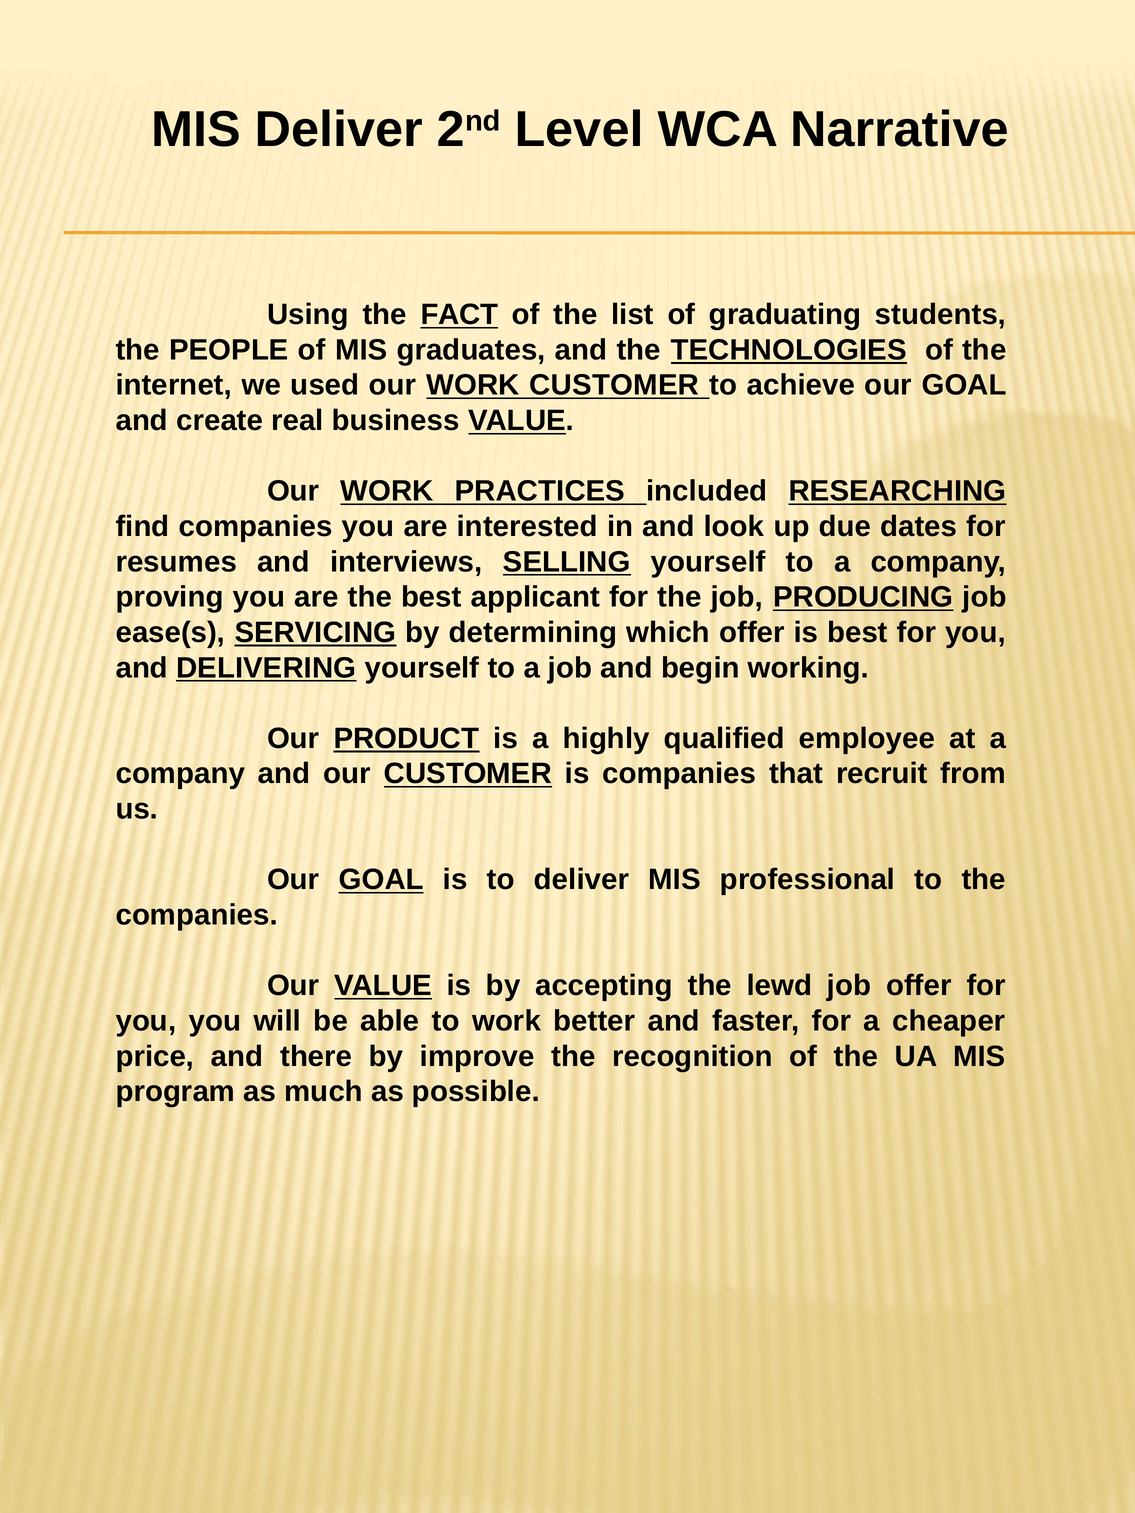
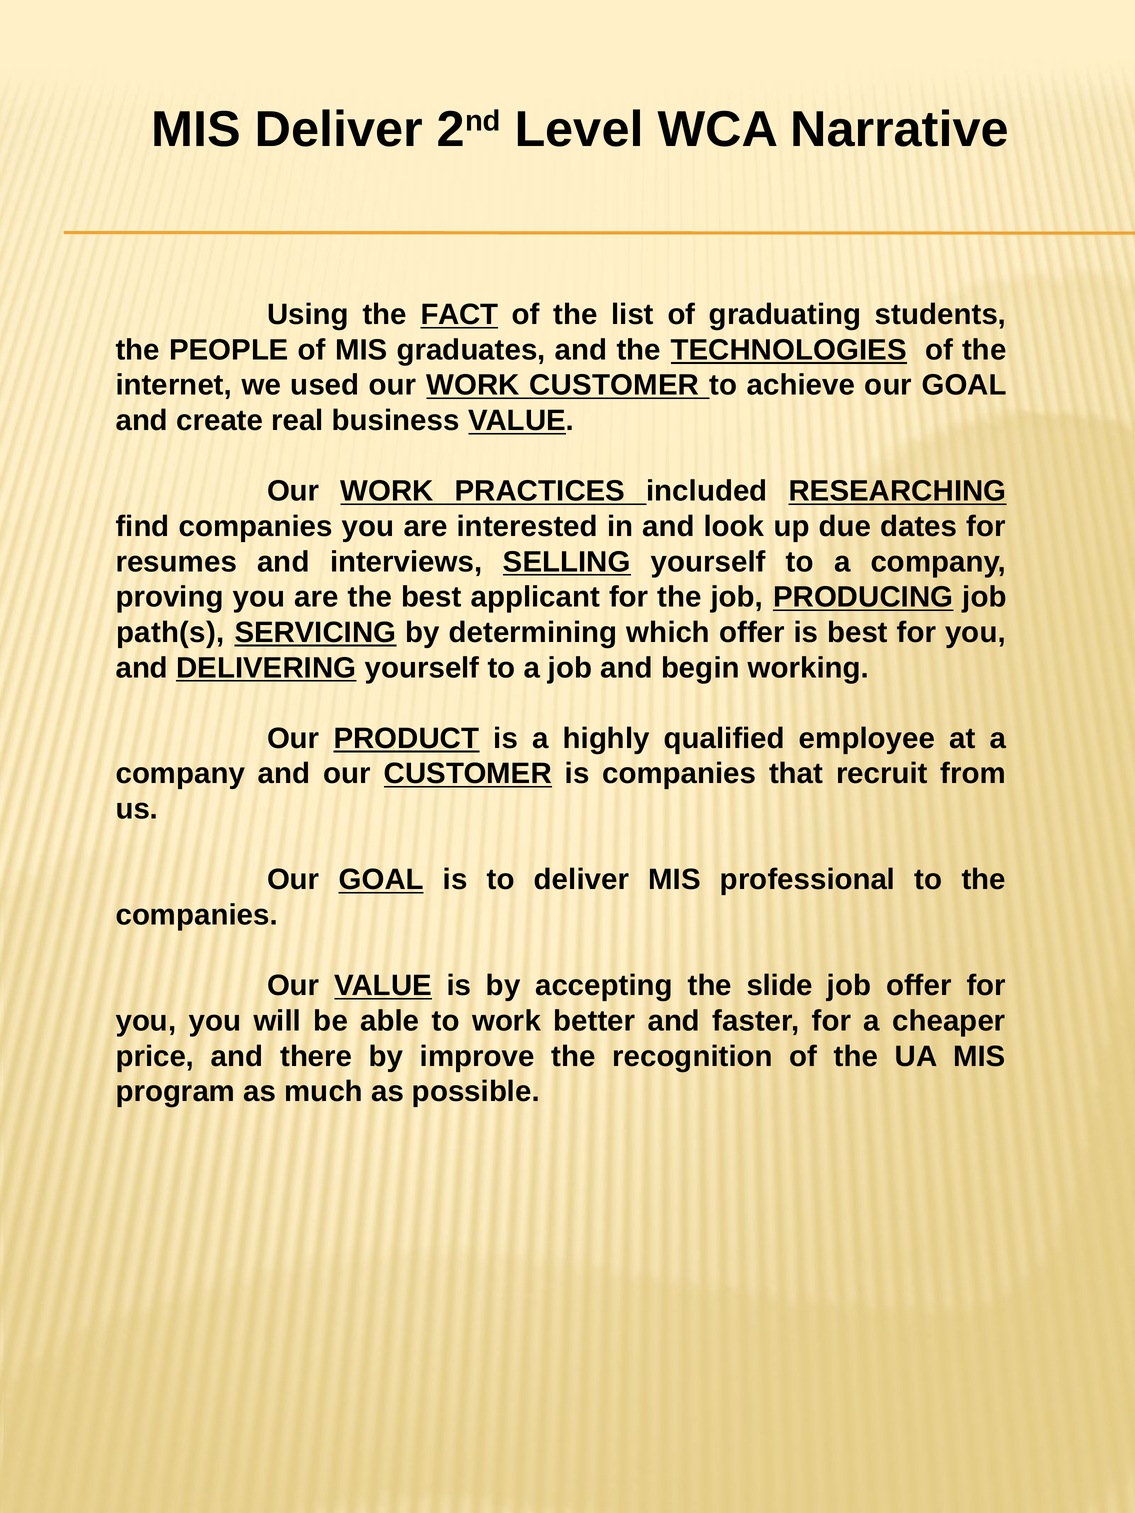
ease(s: ease(s -> path(s (170, 633)
lewd: lewd -> slide (780, 986)
